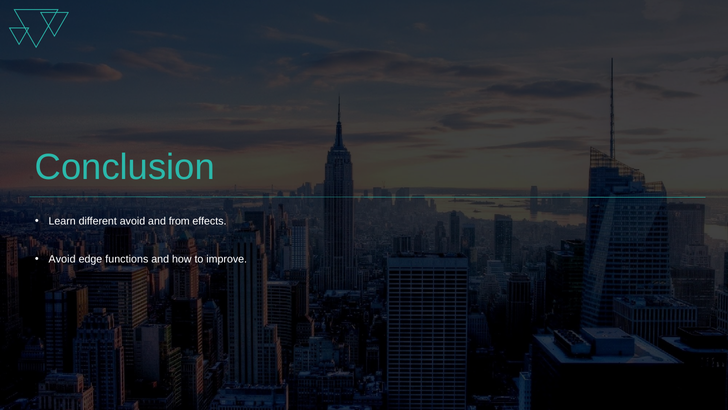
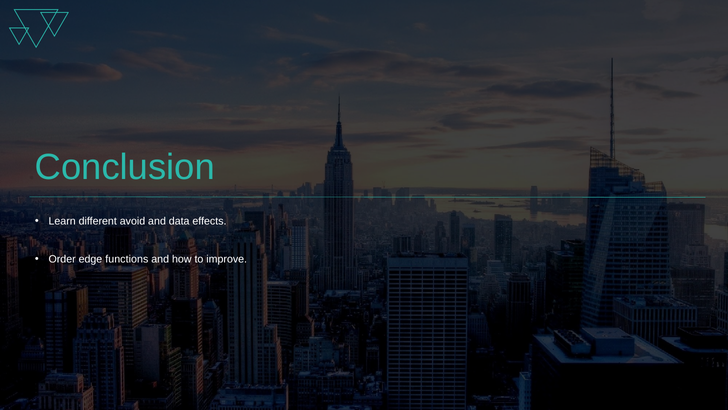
from: from -> data (179, 221)
Avoid: Avoid -> Order (62, 259)
